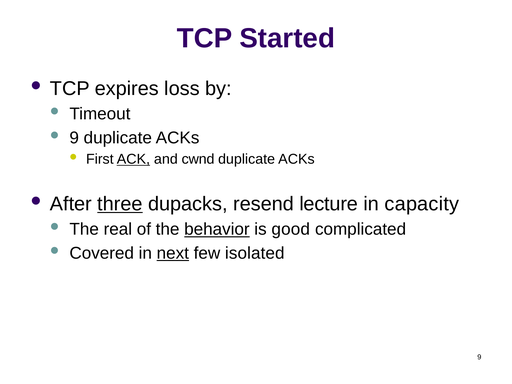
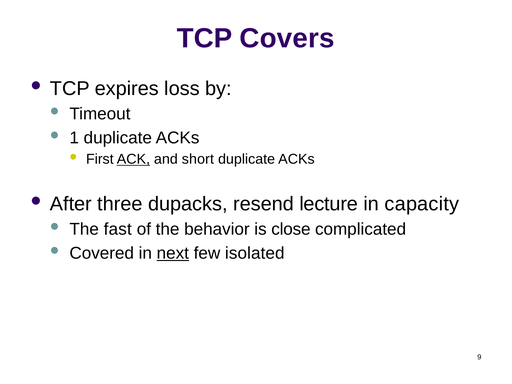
Started: Started -> Covers (287, 38)
9: 9 -> 1 (74, 138)
cwnd: cwnd -> short (198, 159)
three underline: present -> none (120, 204)
real: real -> fast (118, 229)
behavior underline: present -> none (217, 229)
good: good -> close (291, 229)
